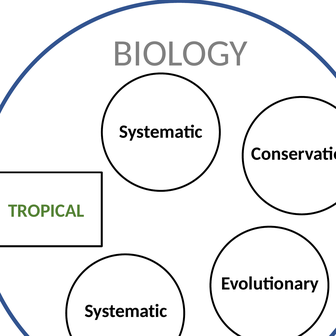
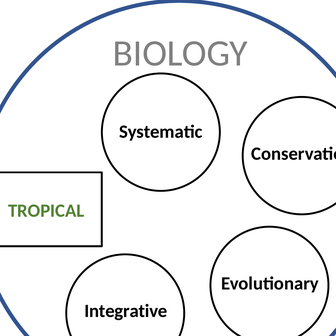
Systematic: Systematic -> Integrative (126, 311)
